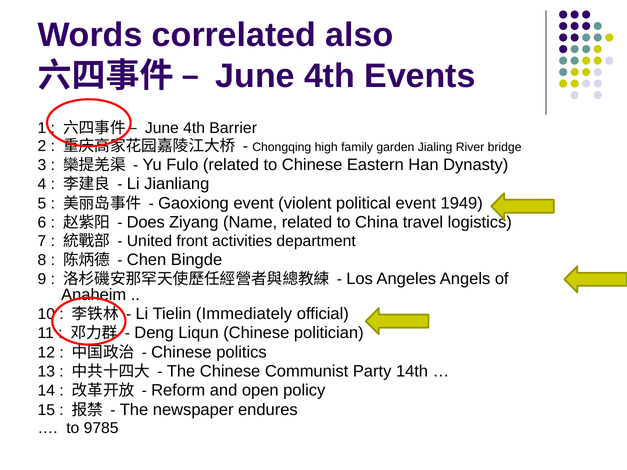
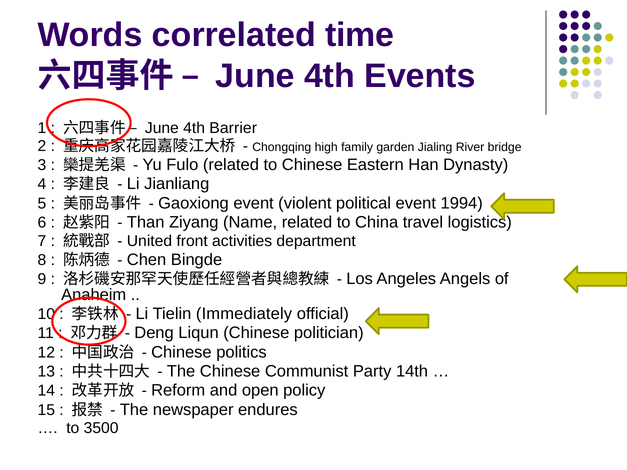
also: also -> time (360, 35)
1949: 1949 -> 1994 (462, 203)
Does: Does -> Than (146, 222)
9785: 9785 -> 3500 (101, 429)
